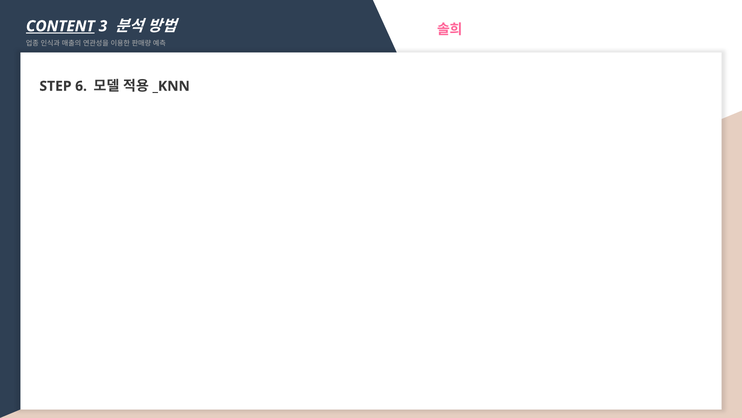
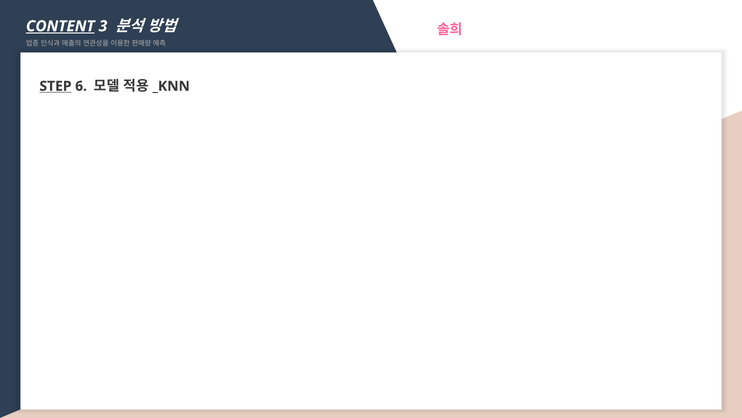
STEP underline: none -> present (55, 86)
